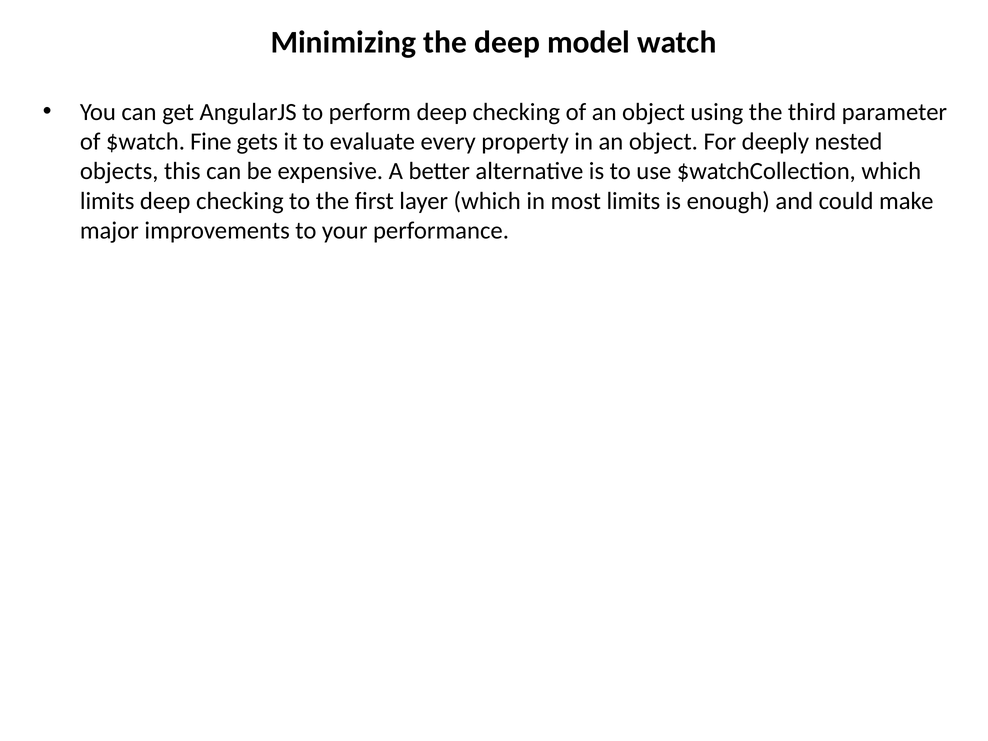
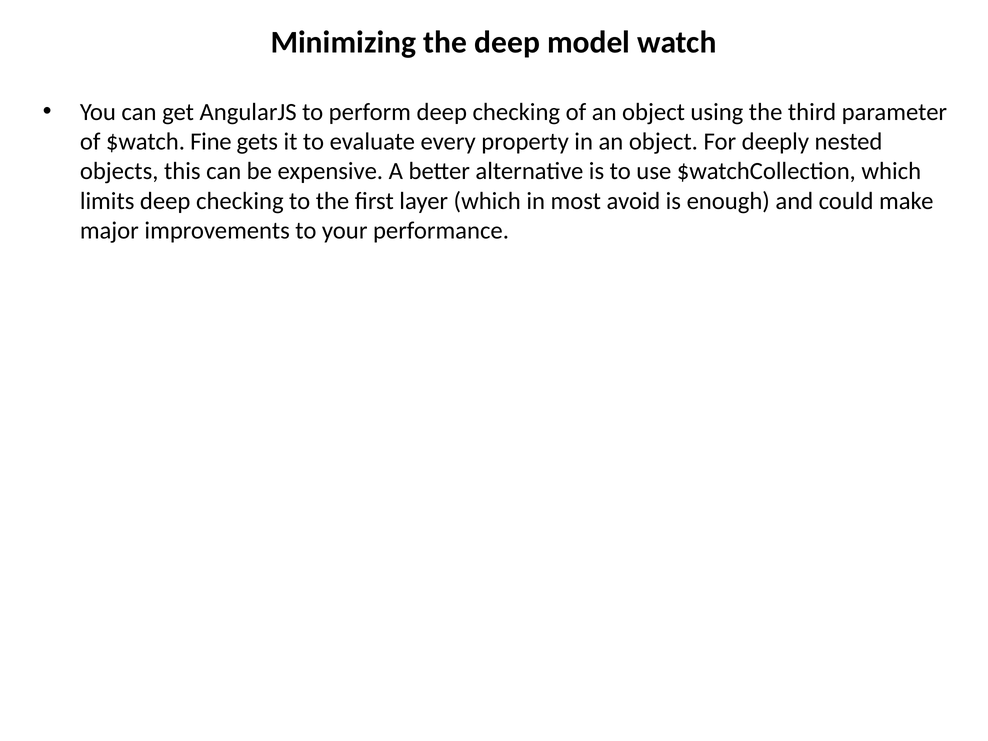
most limits: limits -> avoid (633, 201)
